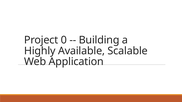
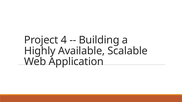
0: 0 -> 4 (64, 40)
